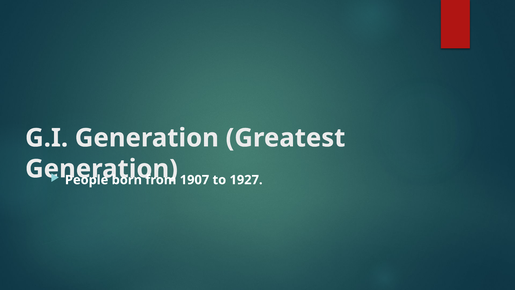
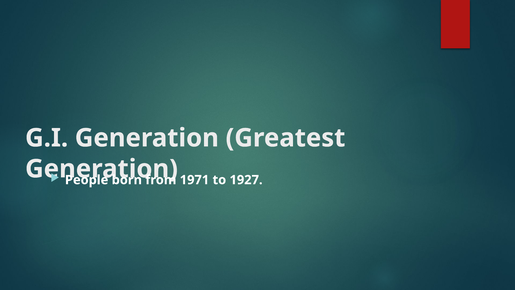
1907: 1907 -> 1971 (194, 180)
